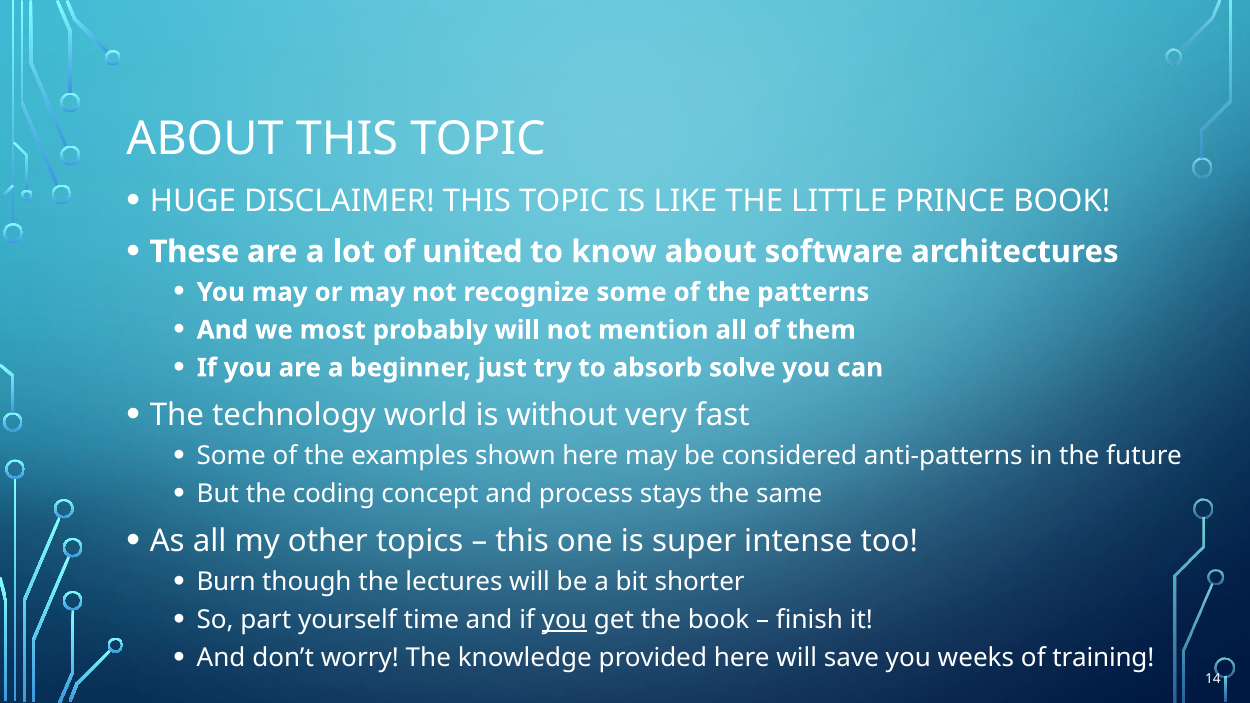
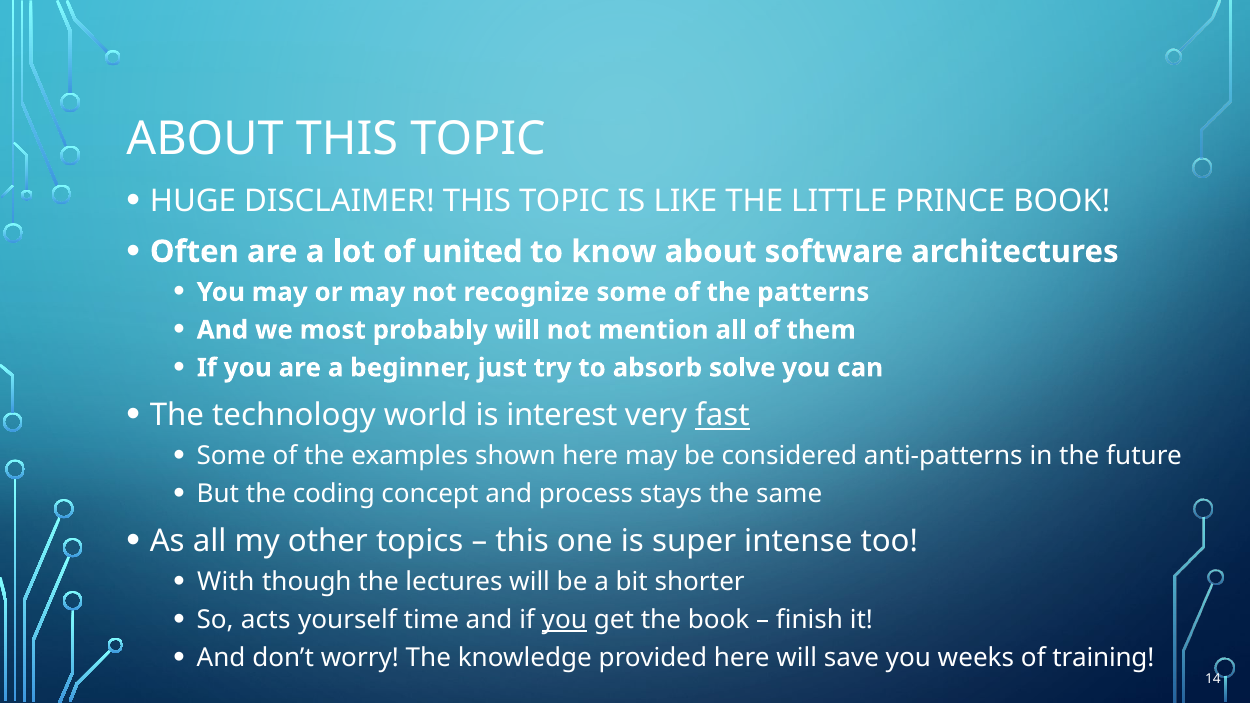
These: These -> Often (194, 252)
without: without -> interest (562, 416)
fast underline: none -> present (722, 416)
Burn: Burn -> With (226, 582)
part: part -> acts (266, 620)
